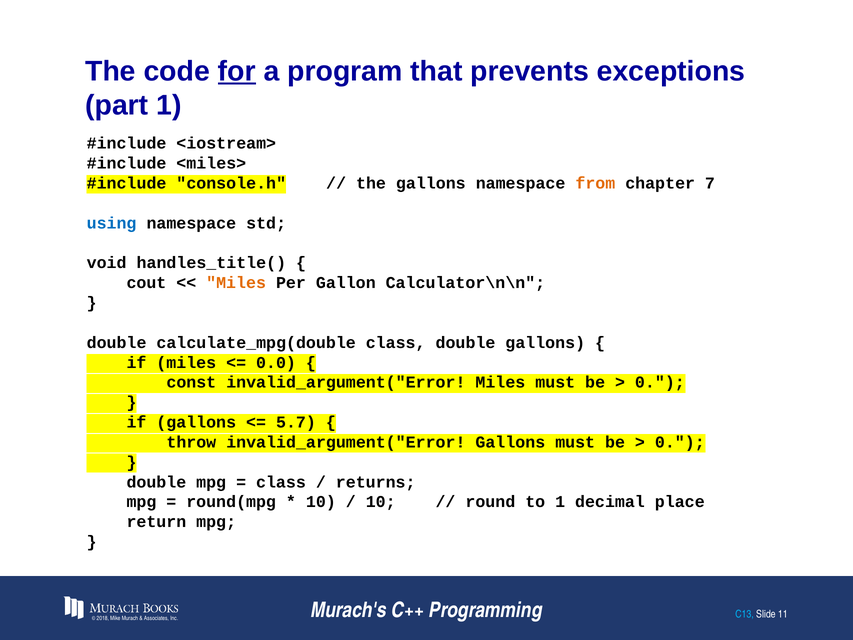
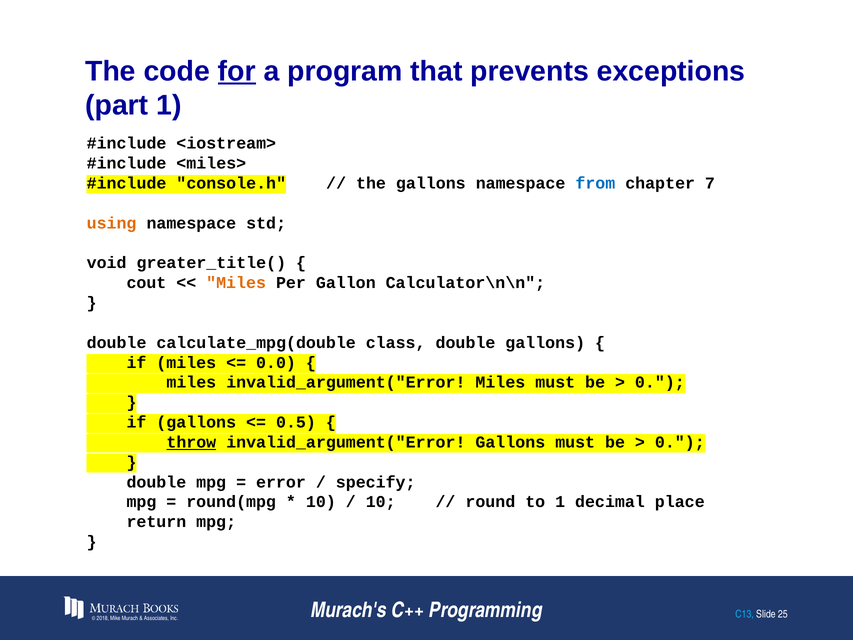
from colour: orange -> blue (595, 183)
using colour: blue -> orange (112, 223)
handles_title(: handles_title( -> greater_title( (211, 263)
const: const -> miles (191, 382)
5.7: 5.7 -> 0.5 (296, 422)
throw underline: none -> present (191, 442)
class: class -> error (281, 482)
returns: returns -> specify (376, 482)
11: 11 -> 25 (783, 614)
